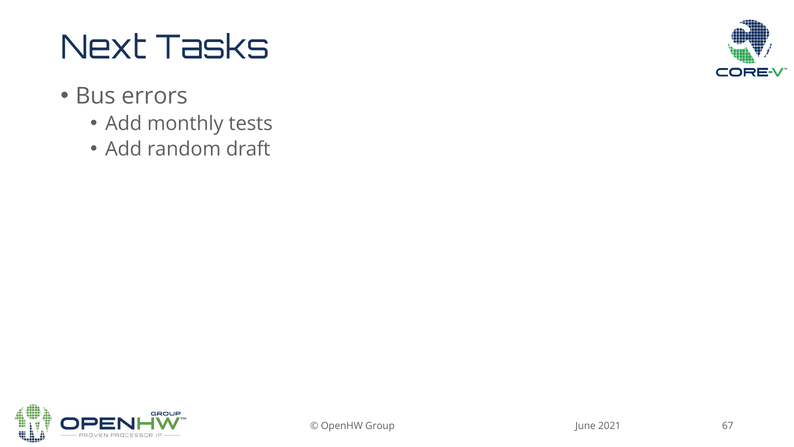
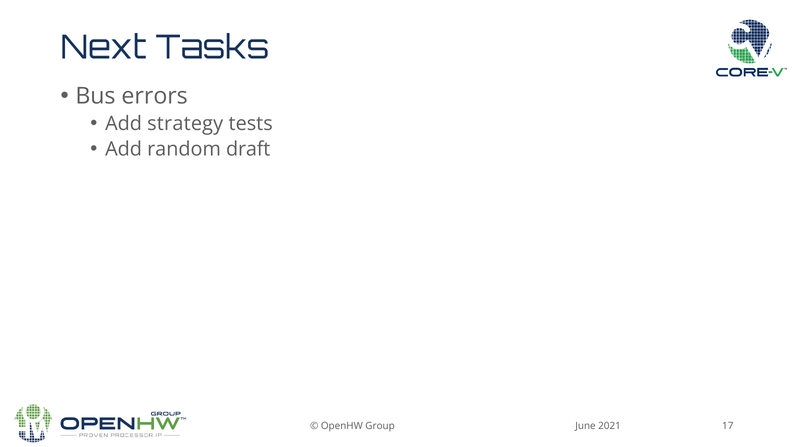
monthly: monthly -> strategy (185, 123)
67: 67 -> 17 (728, 426)
